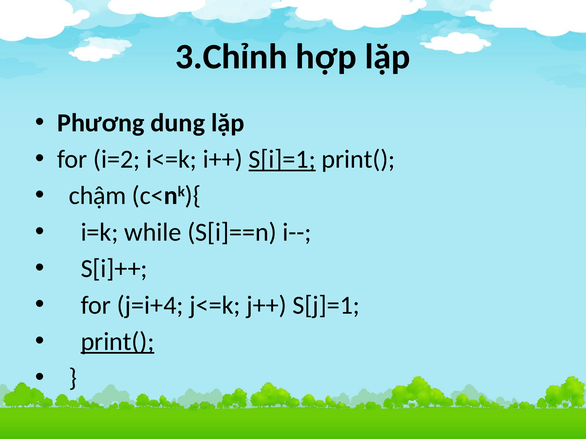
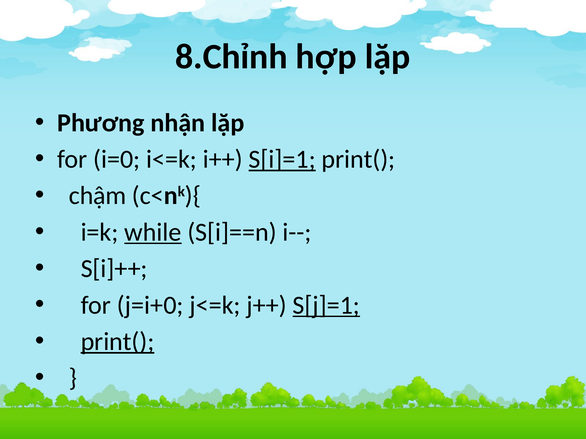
3.Chỉnh: 3.Chỉnh -> 8.Chỉnh (231, 57)
dung: dung -> nhận (178, 123)
i=2: i=2 -> i=0 (117, 159)
while underline: none -> present (153, 232)
j=i+4: j=i+4 -> j=i+0 (150, 305)
S[j]=1 underline: none -> present (326, 305)
